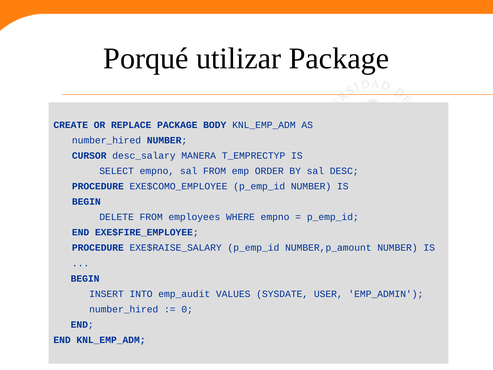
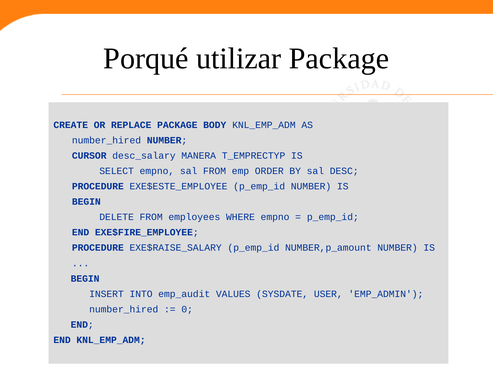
EXE$COMO_EMPLOYEE: EXE$COMO_EMPLOYEE -> EXE$ESTE_EMPLOYEE (179, 186)
